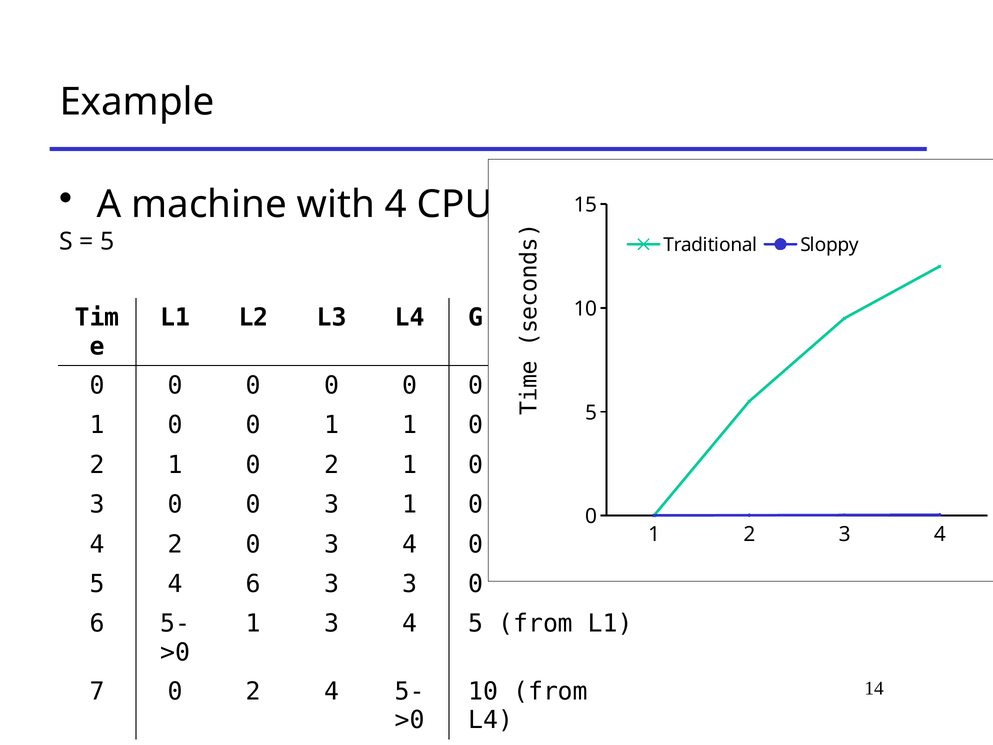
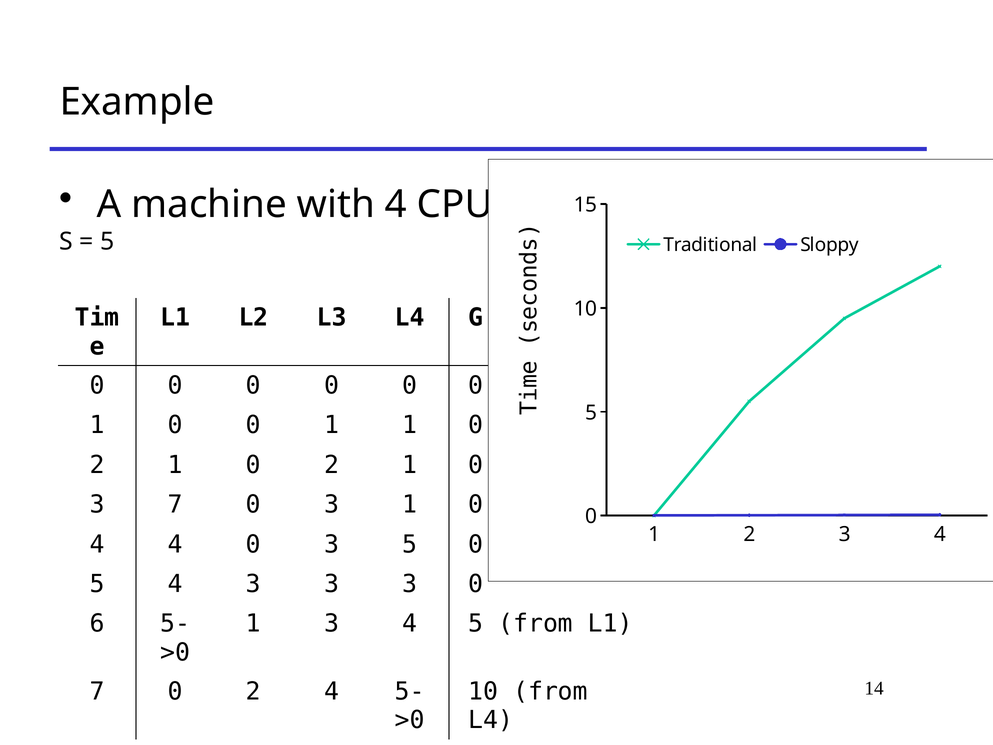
0: 0 -> 7 (175, 504)
4 2: 2 -> 4 (175, 544)
0 3 4: 4 -> 5 (410, 544)
4 6: 6 -> 3 (253, 584)
